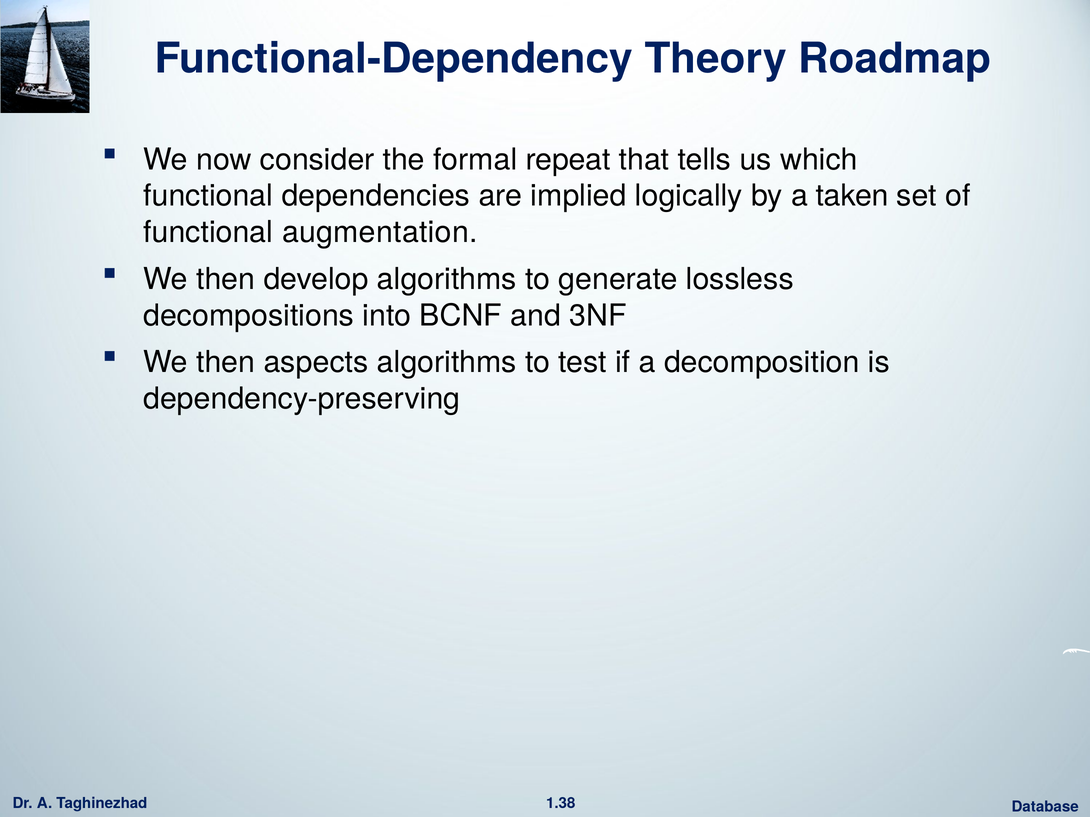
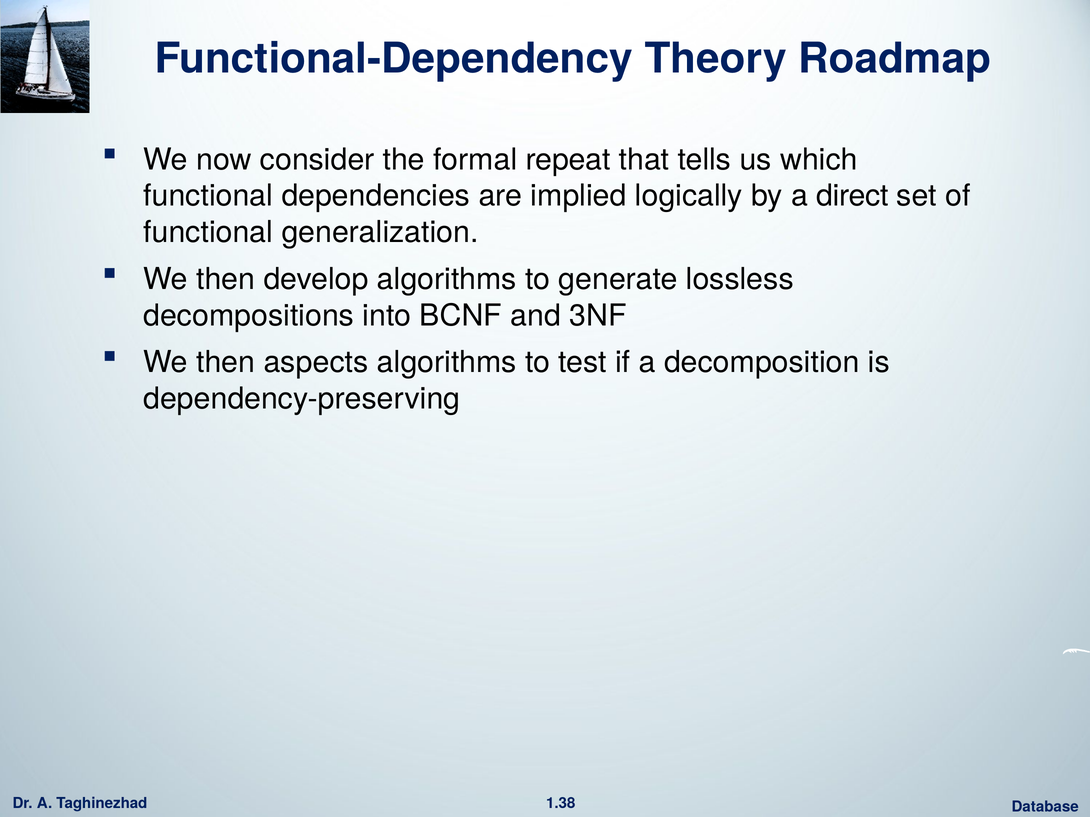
taken: taken -> direct (852, 196)
augmentation: augmentation -> generalization (380, 232)
